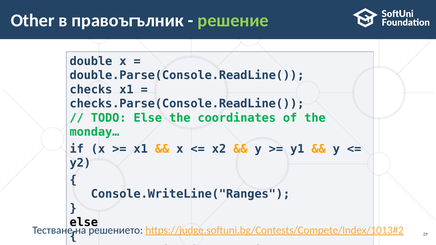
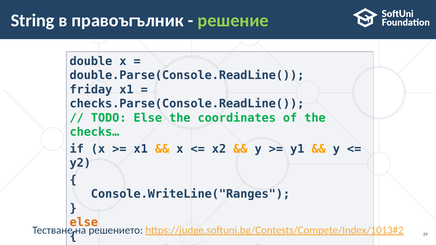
Other: Other -> String (33, 21)
checks: checks -> friday (91, 90)
monday…: monday… -> checks… (94, 132)
else colour: black -> orange (84, 223)
